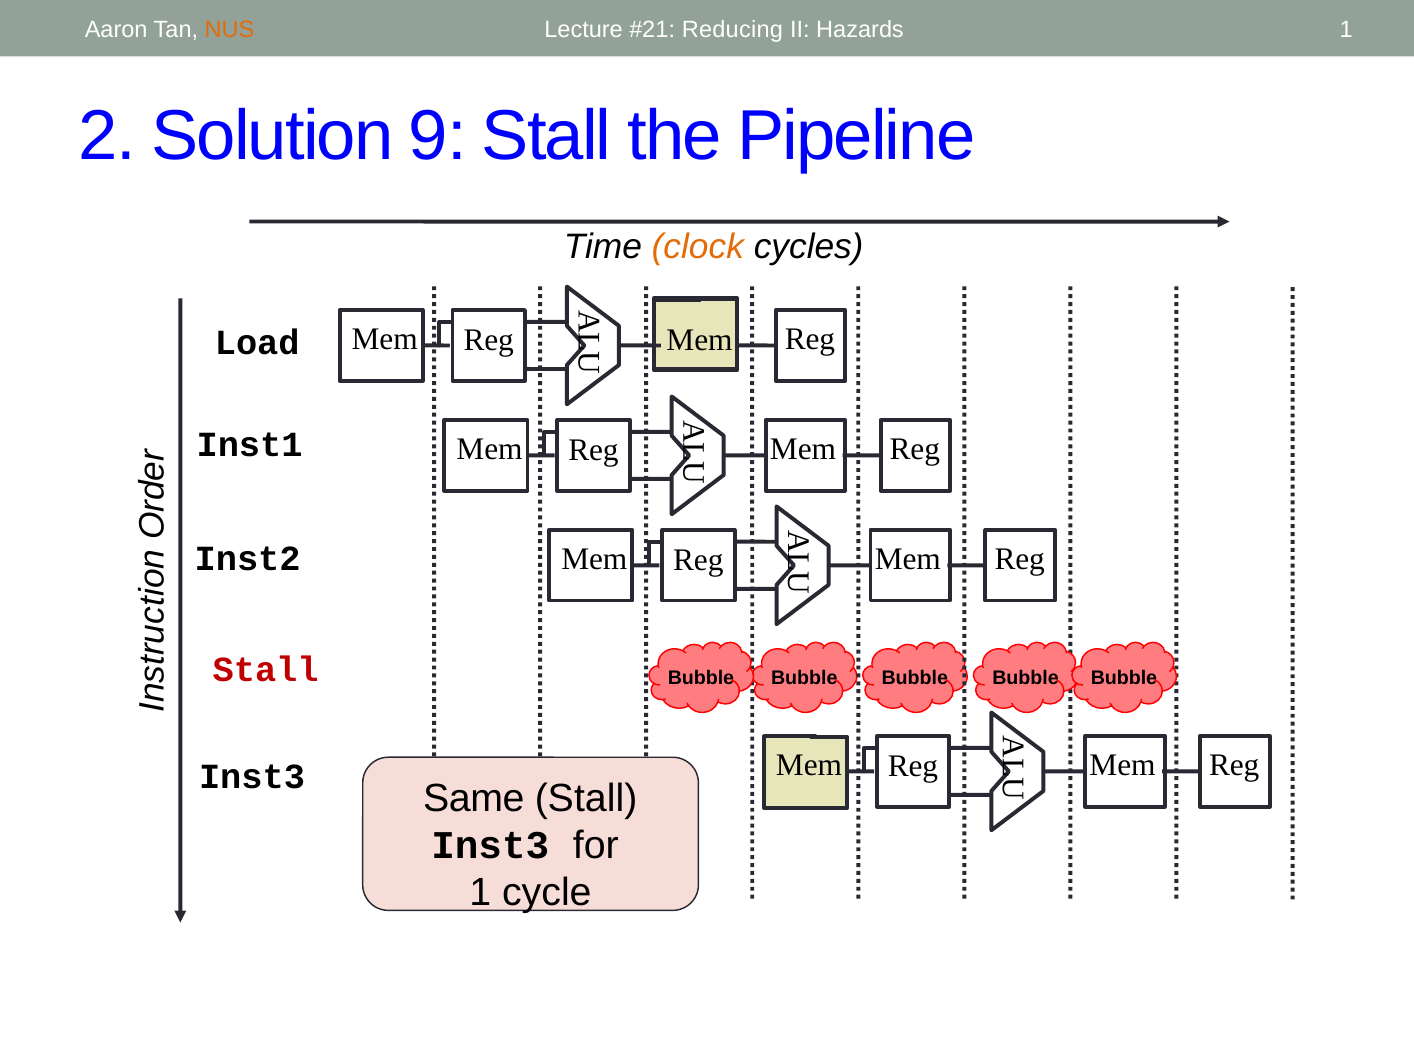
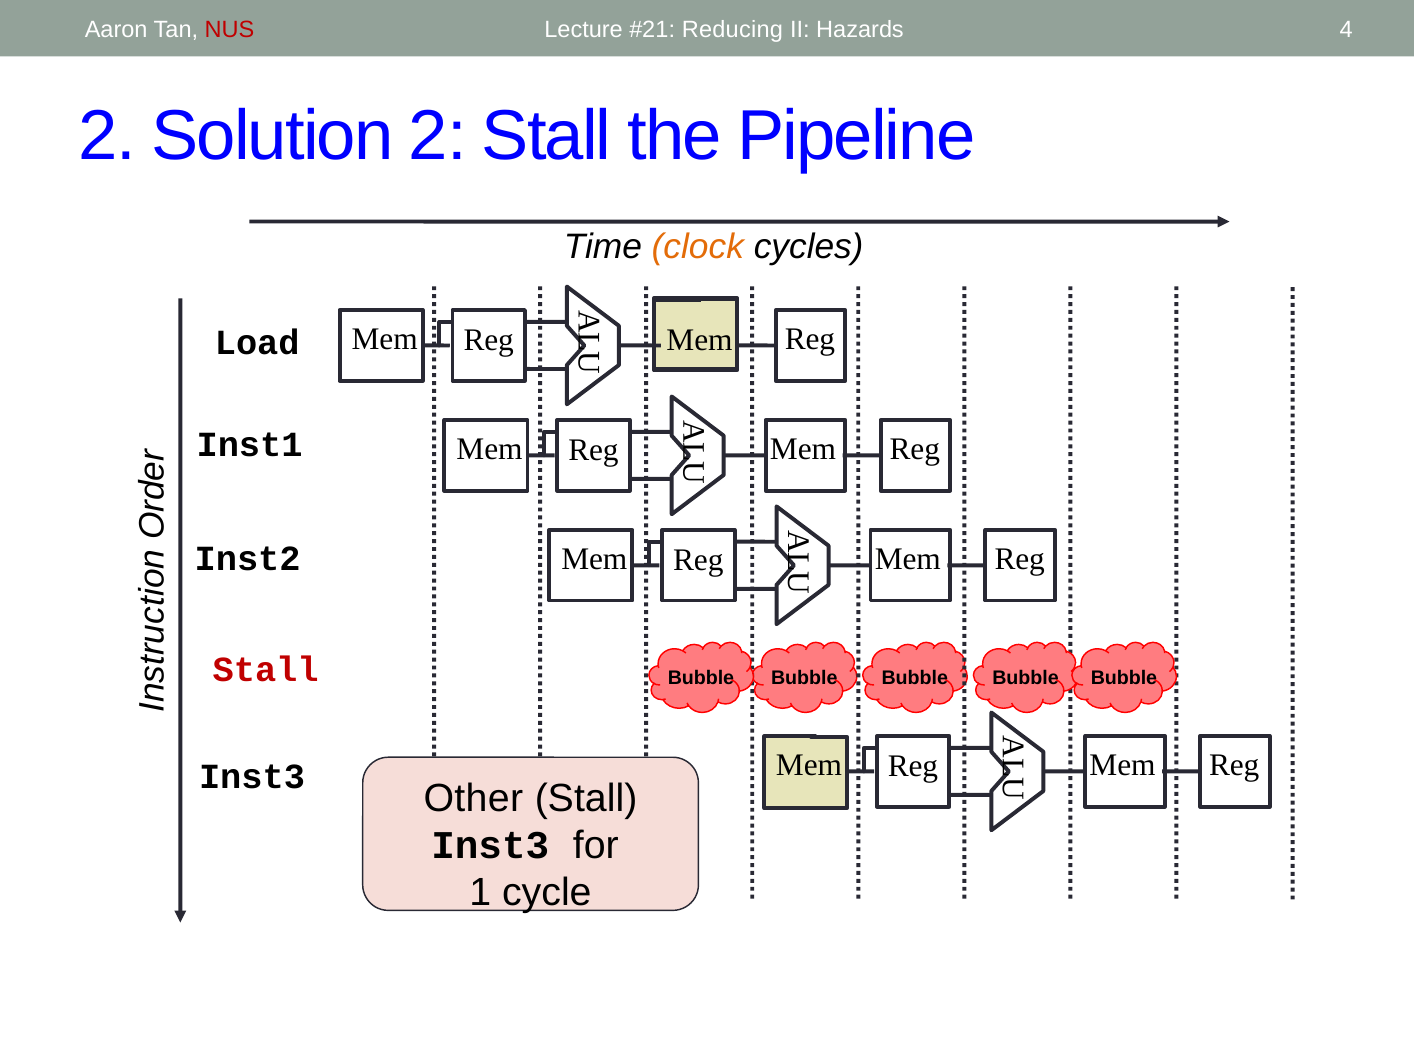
NUS colour: orange -> red (229, 30)
Hazards 1: 1 -> 4 (1346, 30)
Solution 9: 9 -> 2 (438, 136)
Same: Same -> Other (473, 798)
